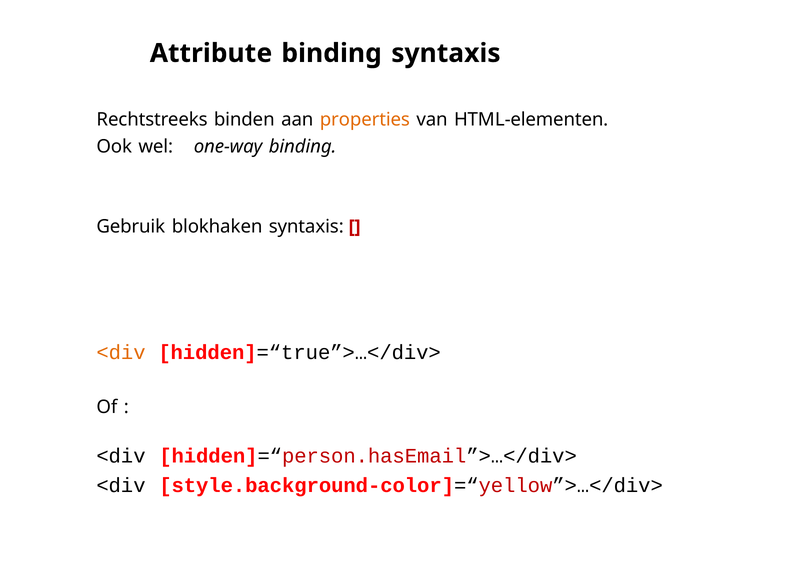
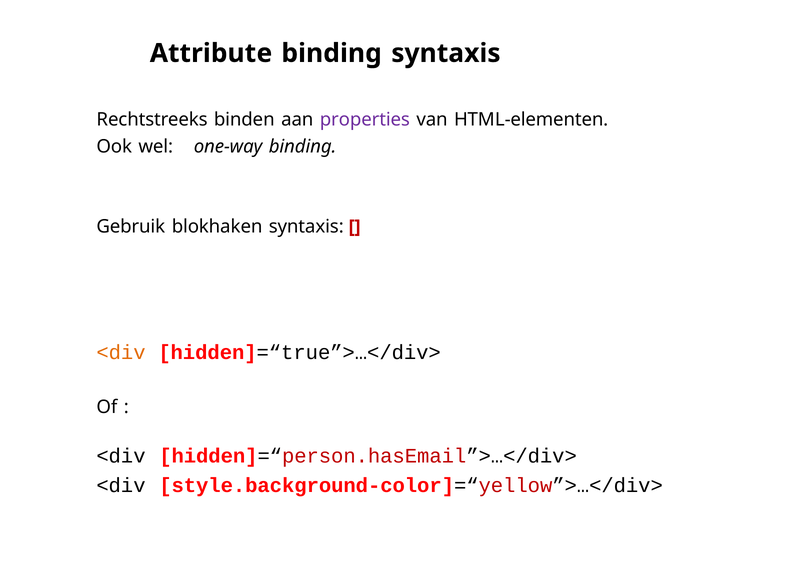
properties colour: orange -> purple (365, 120)
